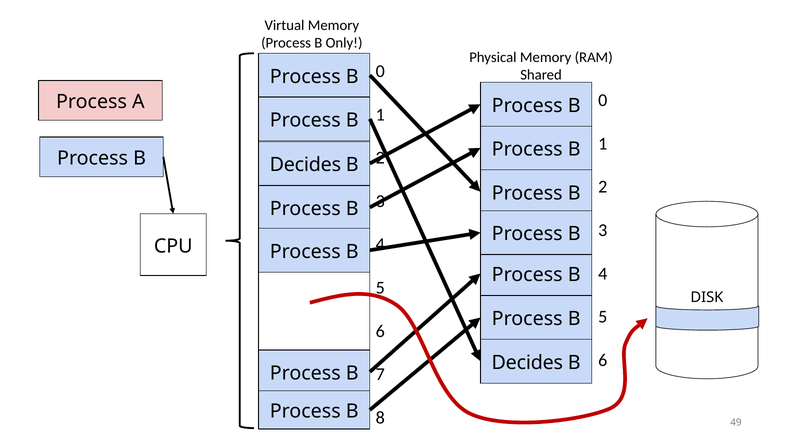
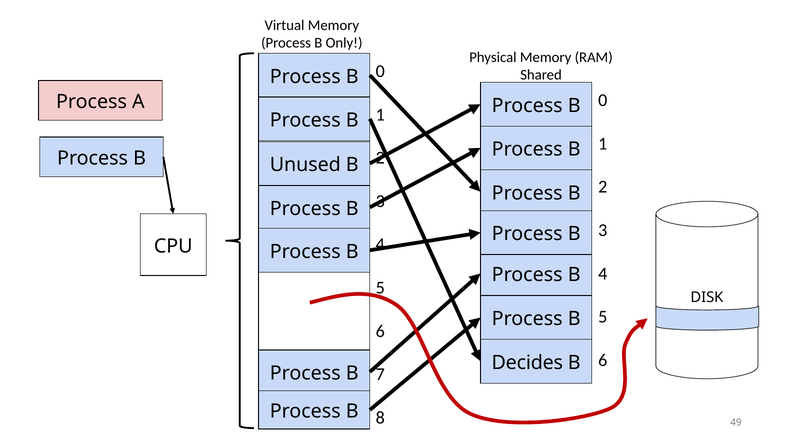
Decides: Decides -> Unused (305, 165)
